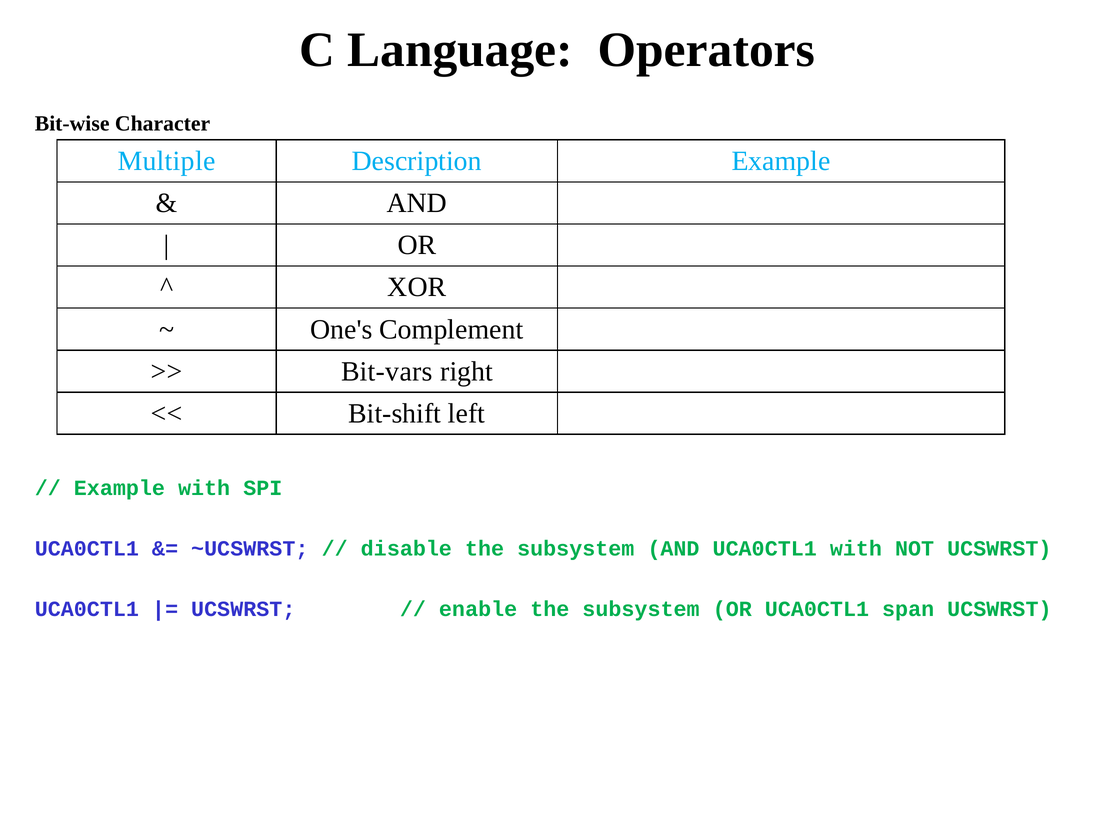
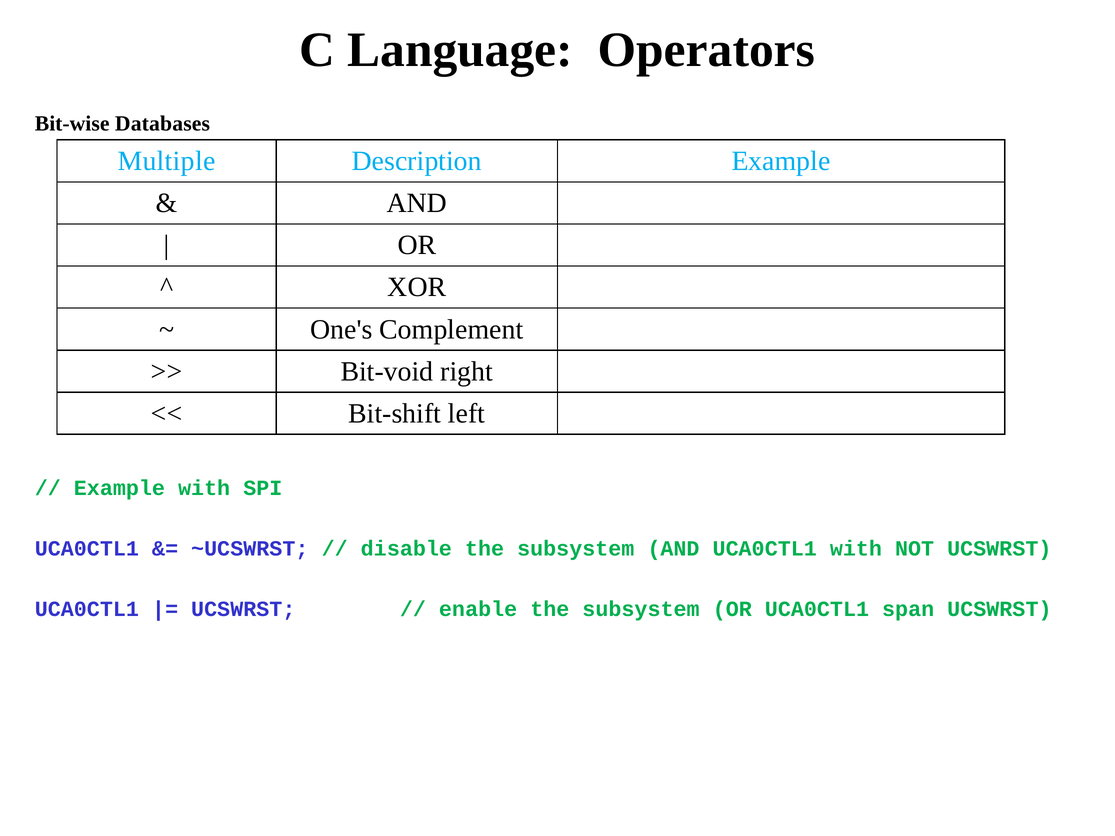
Character: Character -> Databases (163, 123)
Bit-vars: Bit-vars -> Bit-void (387, 371)
